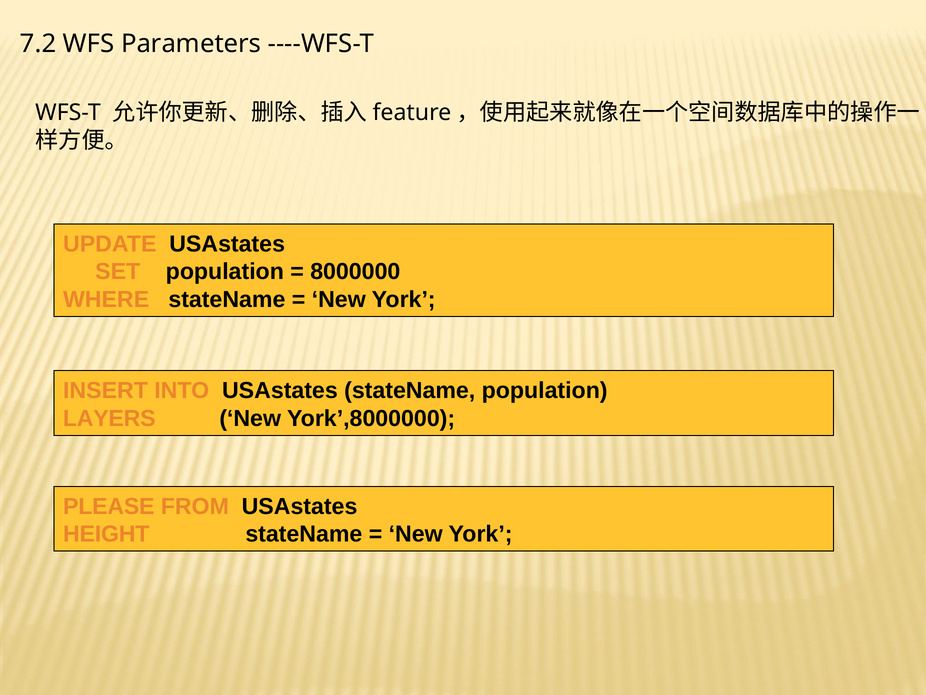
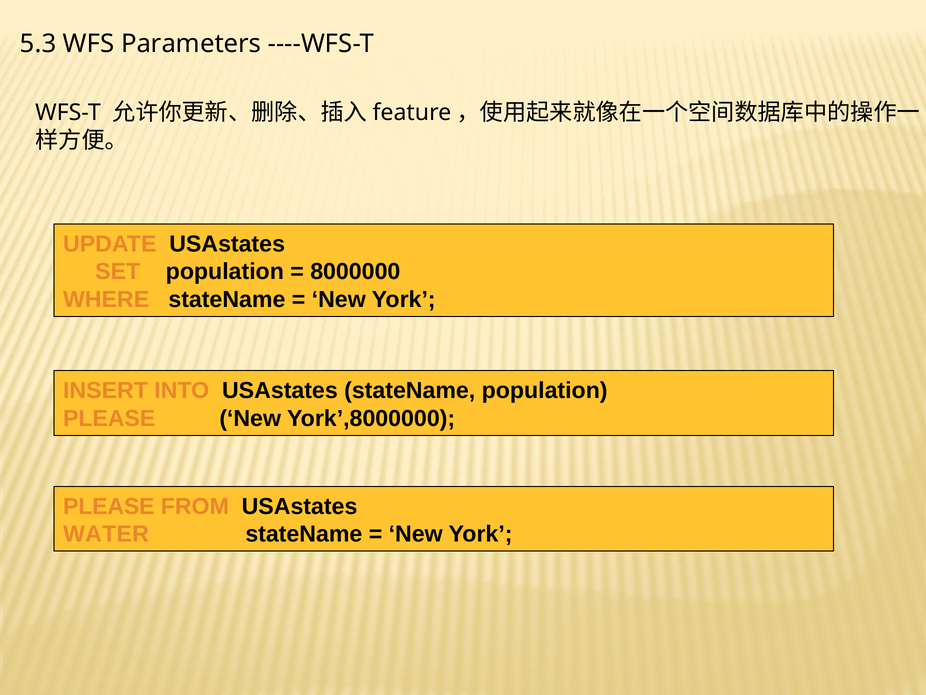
7.2: 7.2 -> 5.3 (38, 43)
LAYERS: LAYERS -> PLEASE (109, 418)
HEIGHT: HEIGHT -> WATER (106, 534)
